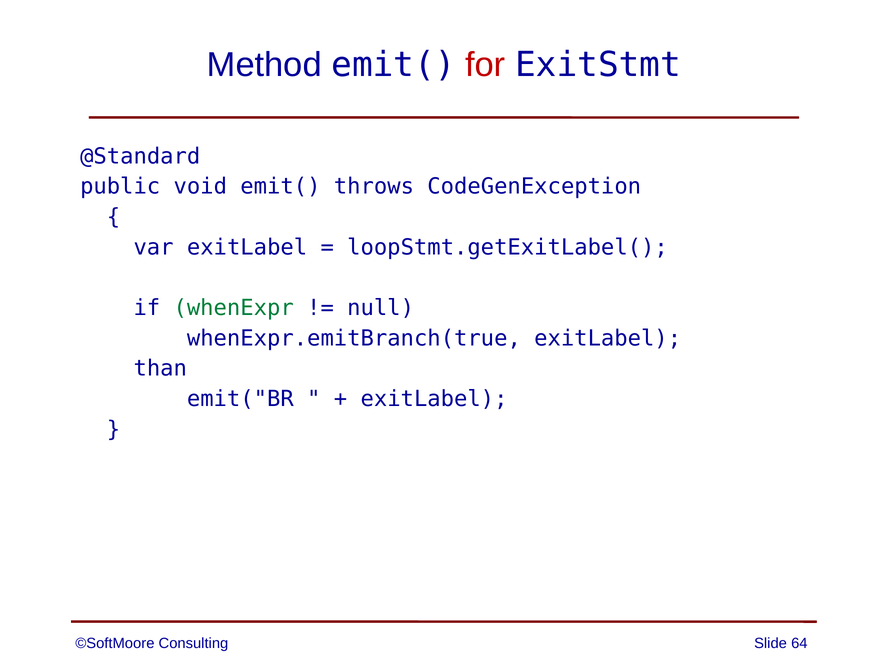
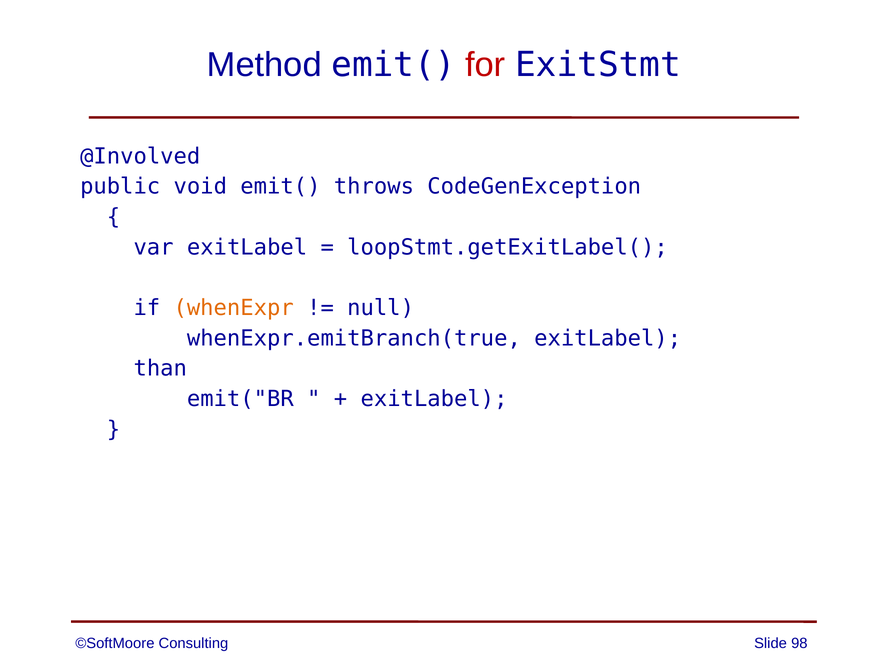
@Standard: @Standard -> @Involved (140, 156)
whenExpr colour: green -> orange (234, 308)
64: 64 -> 98 (799, 643)
